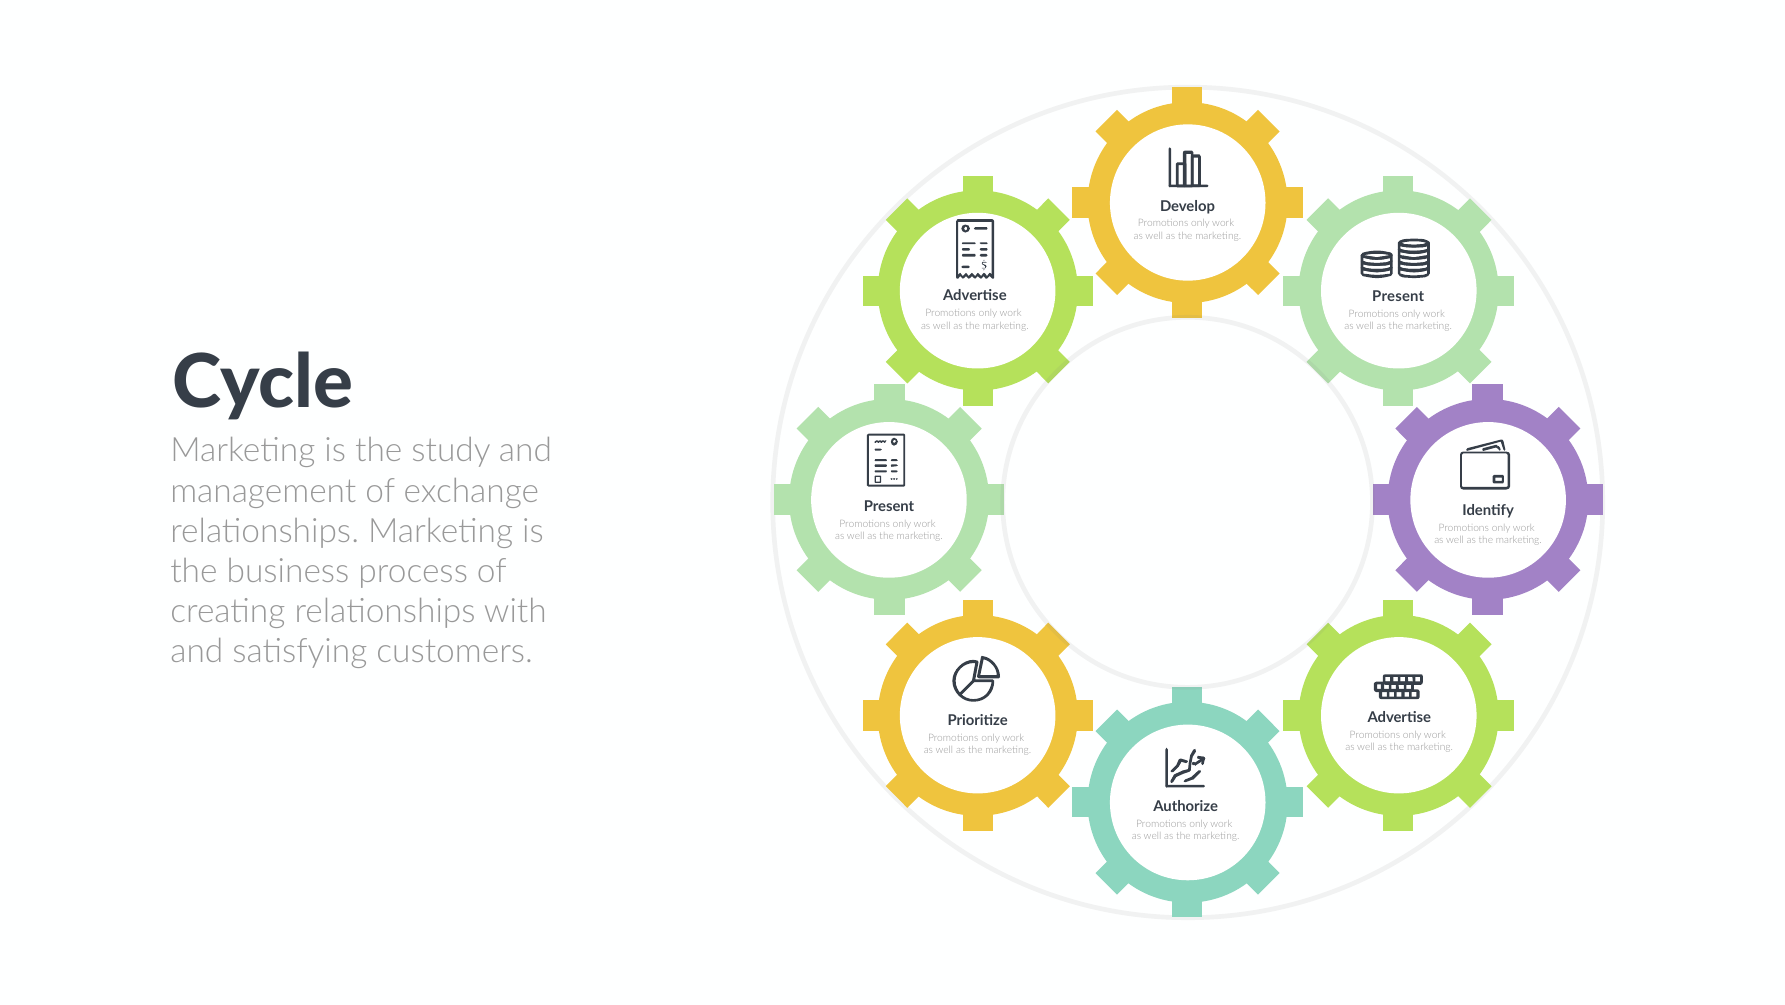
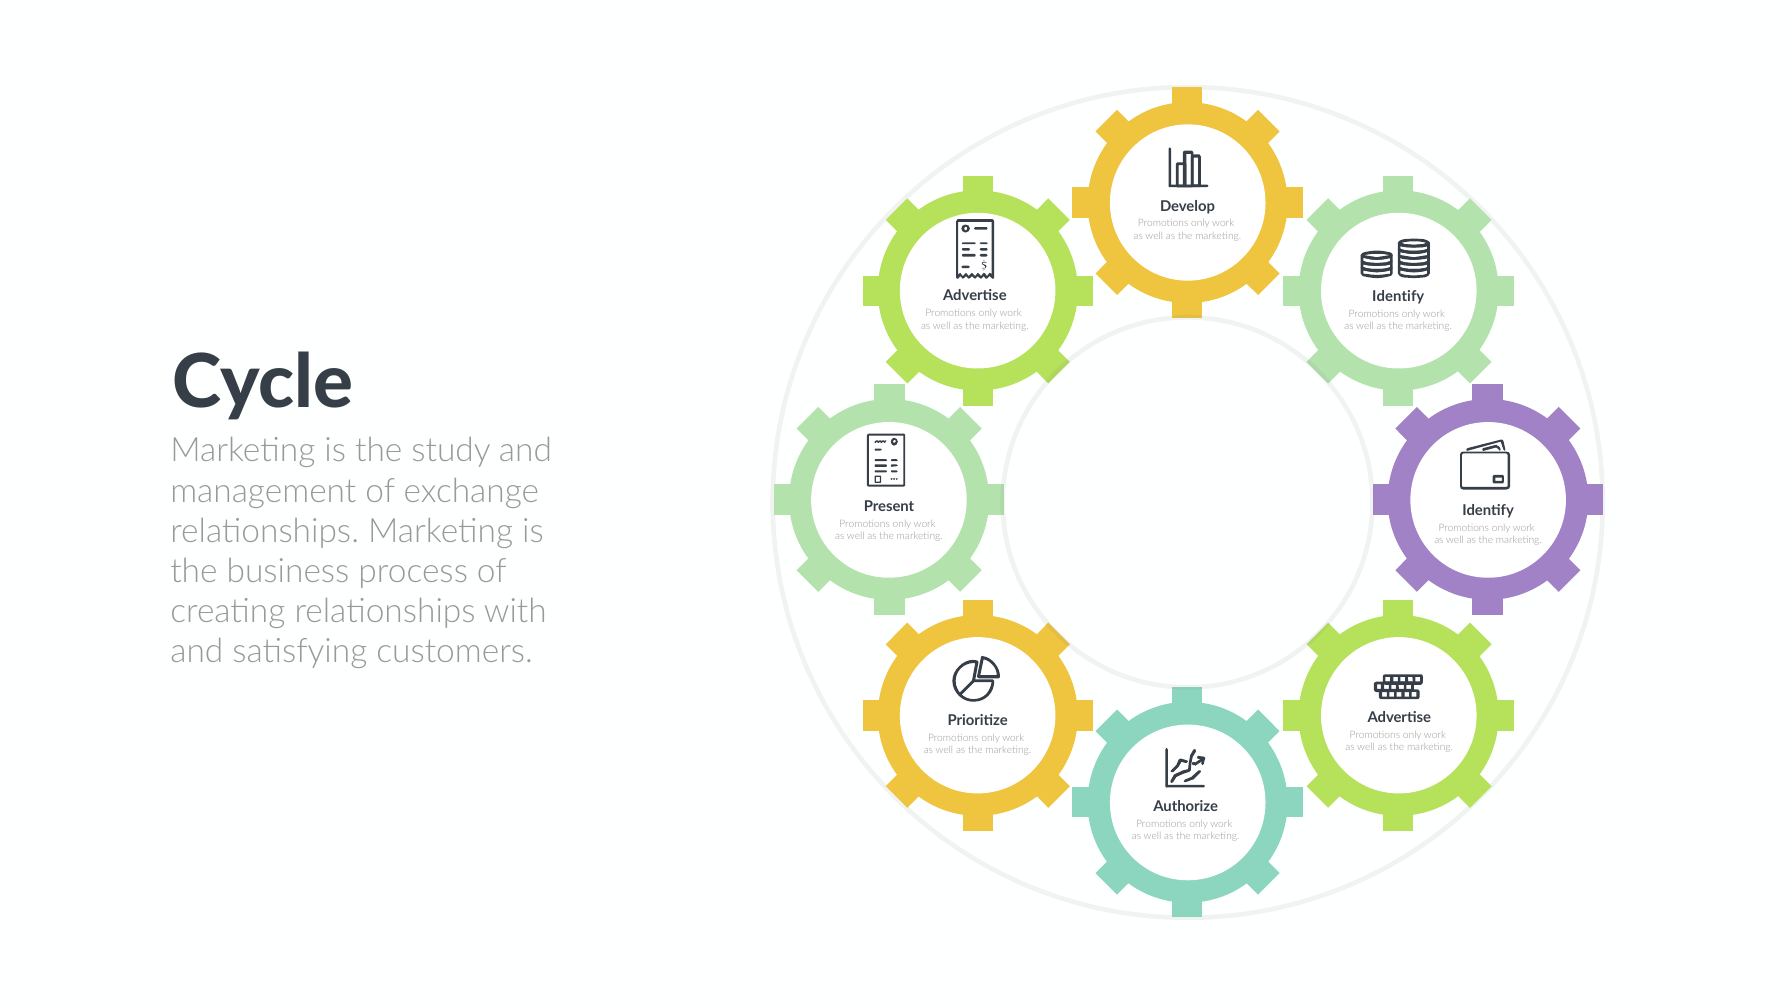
Present: Present -> Identify (1398, 296)
